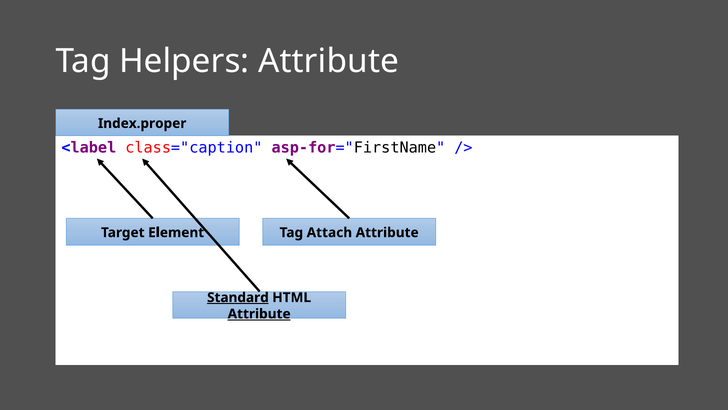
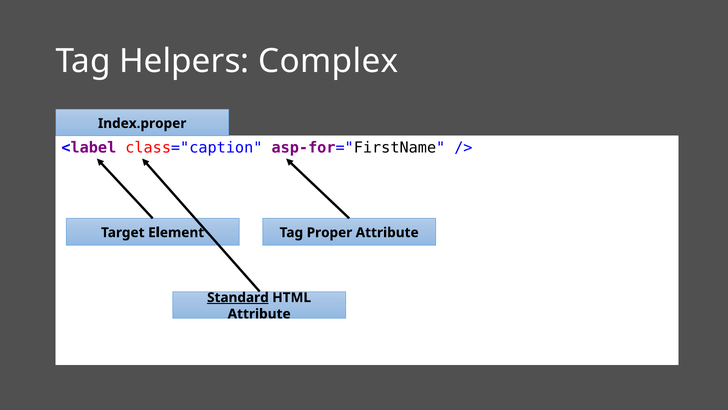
Helpers Attribute: Attribute -> Complex (329, 61)
Attach: Attach -> Proper (329, 232)
Attribute underline: present -> none (259, 314)
